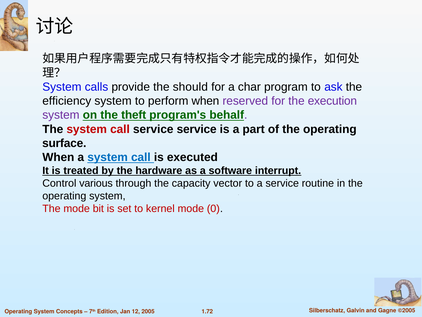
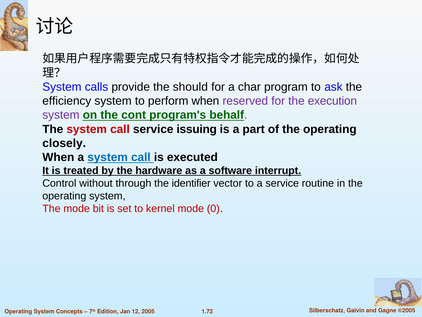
theft: theft -> cont (134, 115)
service service: service -> issuing (197, 129)
surface: surface -> closely (64, 143)
various: various -> without (96, 183)
capacity: capacity -> identifier (191, 183)
